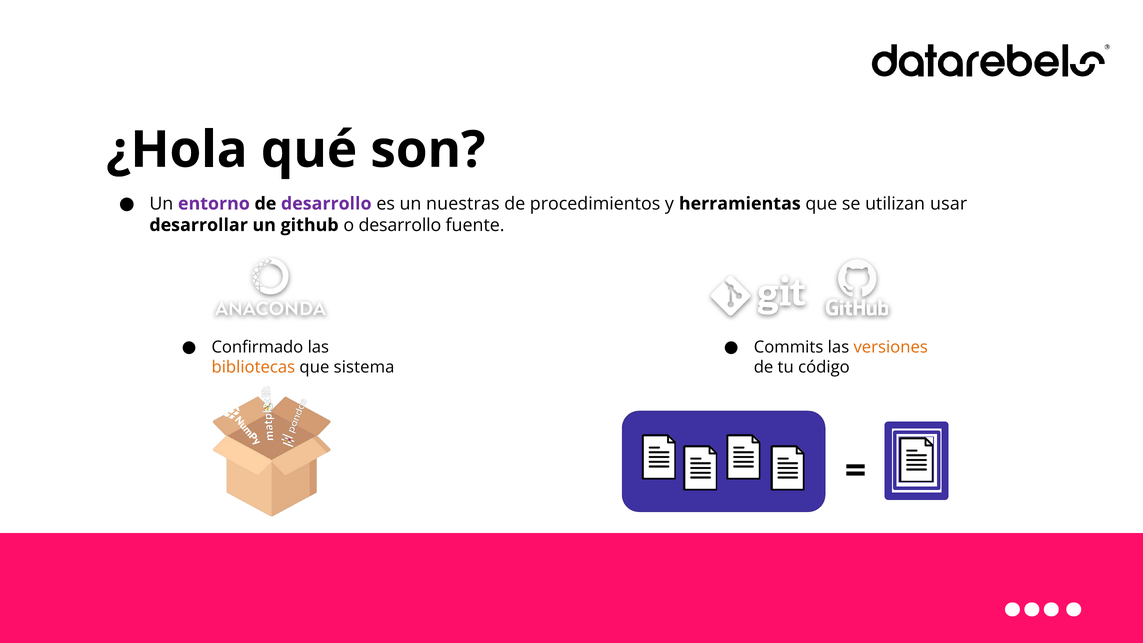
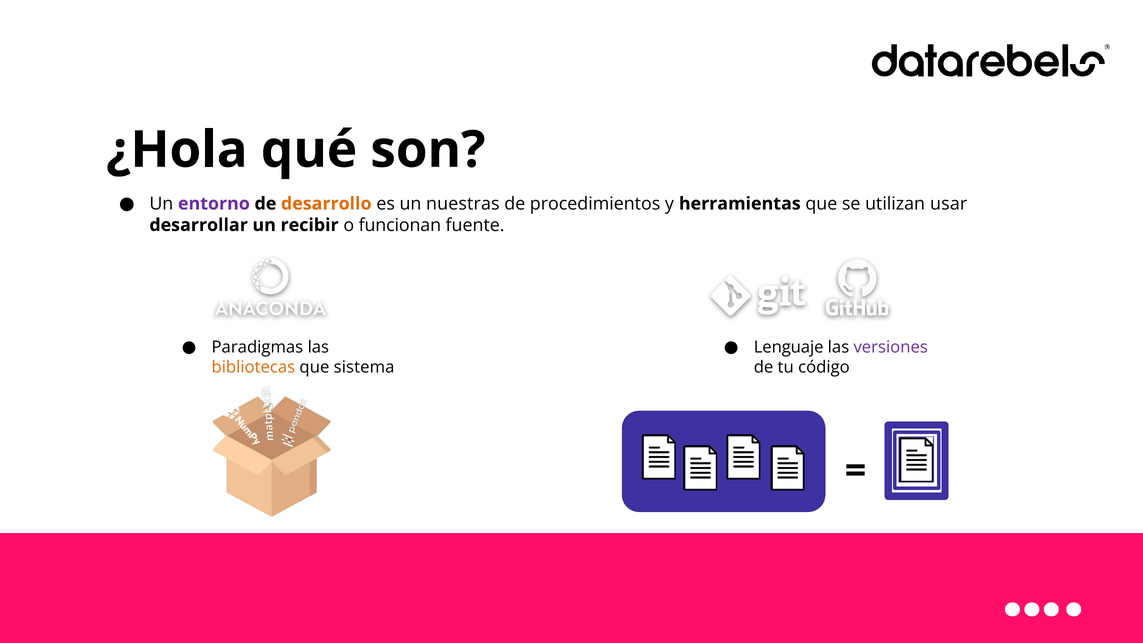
desarrollo colour: purple -> orange (326, 204)
github: github -> recibir (310, 225)
o desarrollo: desarrollo -> funcionan (400, 225)
Conﬁrmado: Conﬁrmado -> Paradigmas (257, 347)
Commits: Commits -> Lenguaje (789, 347)
versiones colour: orange -> purple (891, 347)
